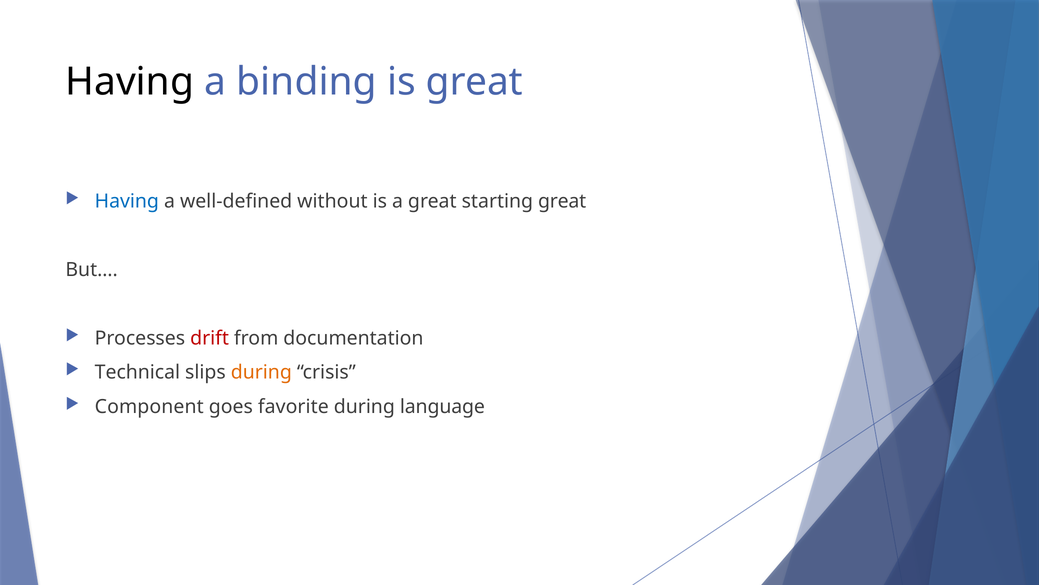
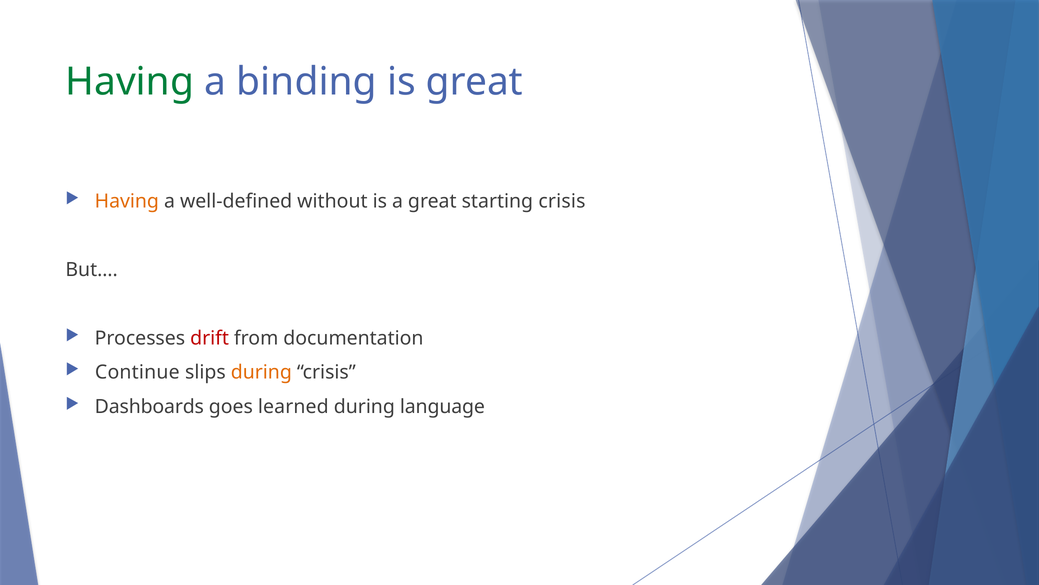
Having colour: black -> green (130, 82)
Having colour: blue -> orange (127, 201)
starting great: great -> crisis (562, 201)
Technical: Technical -> Continue (137, 372)
Component: Component -> Dashboards (149, 406)
favorite: favorite -> learned (293, 406)
